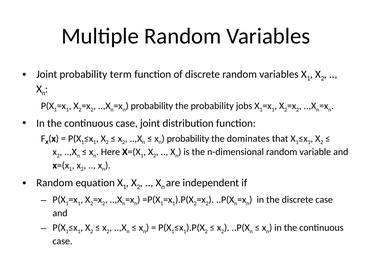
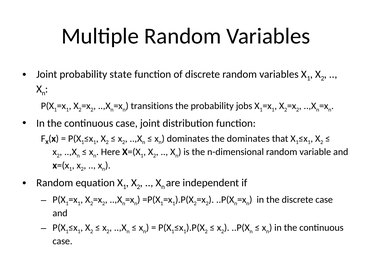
term: term -> state (121, 74)
probability: probability -> transitions (152, 106)
probability: probability -> dominates (188, 139)
